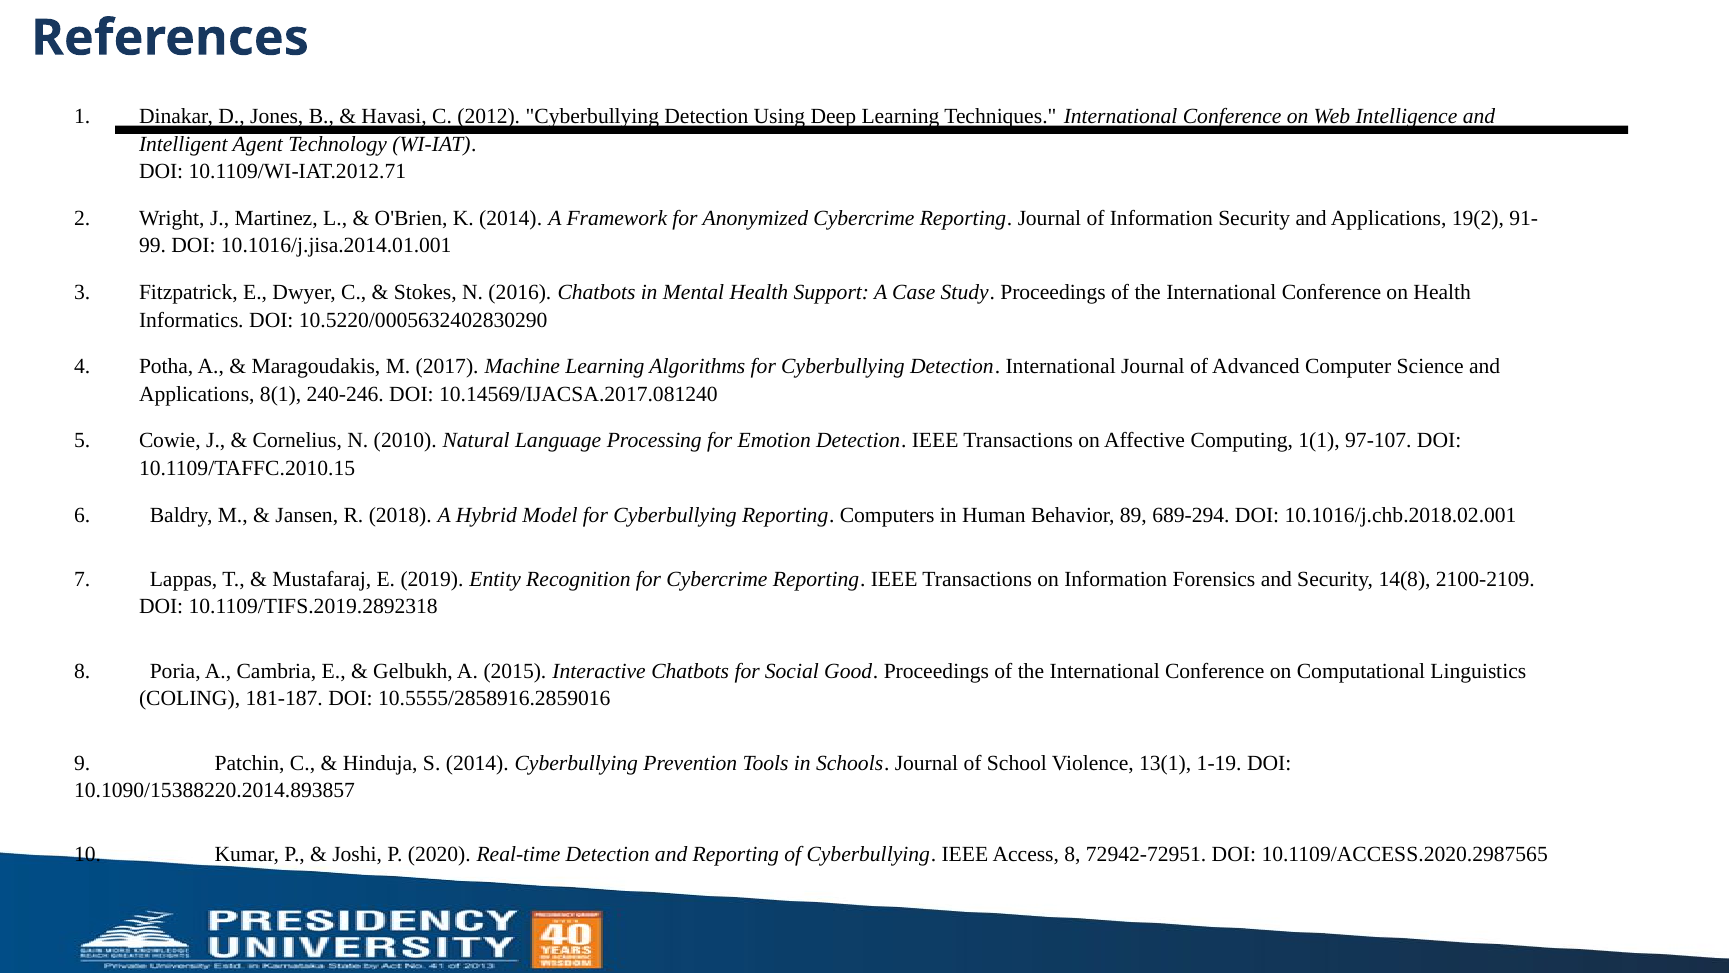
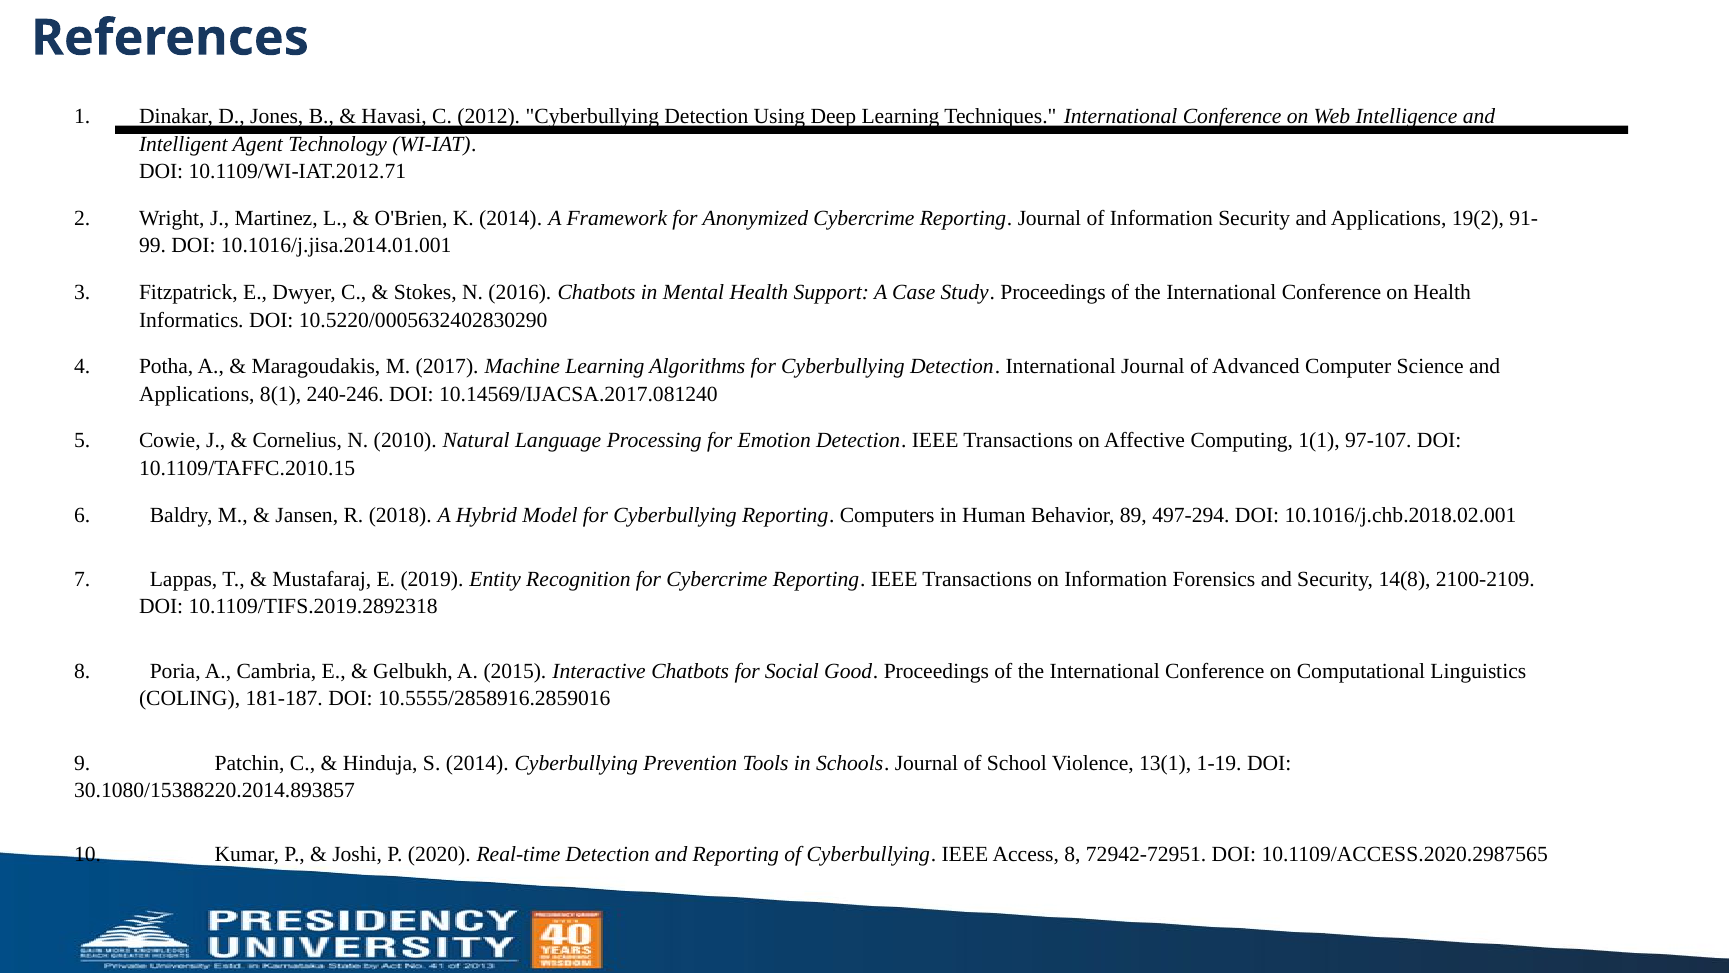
689-294: 689-294 -> 497-294 (1191, 515)
10.1090/15388220.2014.893857: 10.1090/15388220.2014.893857 -> 30.1080/15388220.2014.893857 (215, 790)
